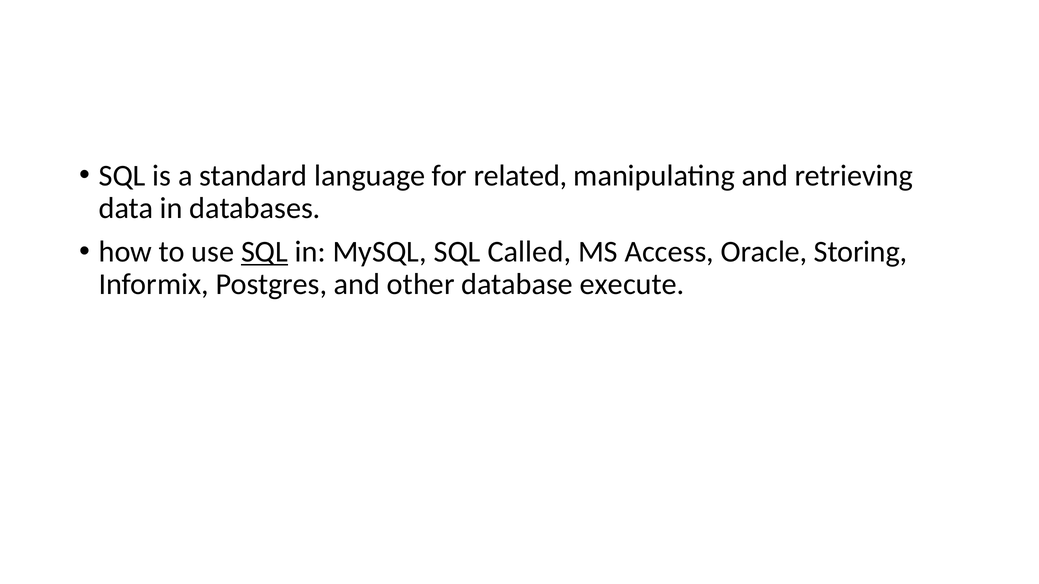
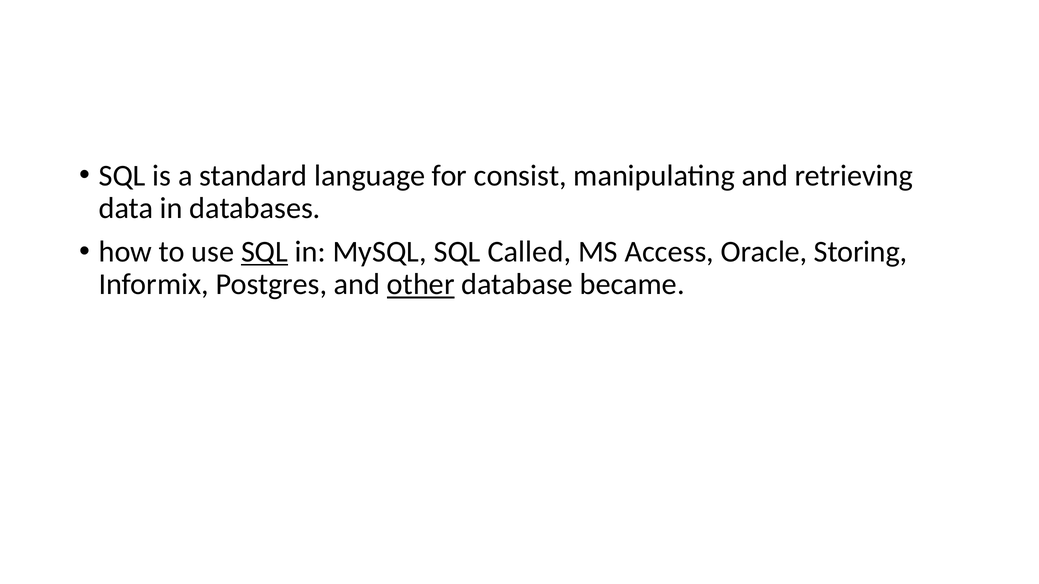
related: related -> consist (520, 176)
other underline: none -> present (421, 285)
execute: execute -> became (632, 285)
